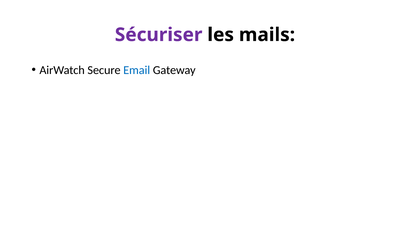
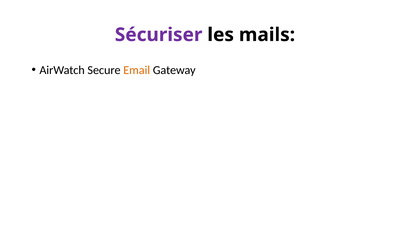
Email colour: blue -> orange (137, 70)
